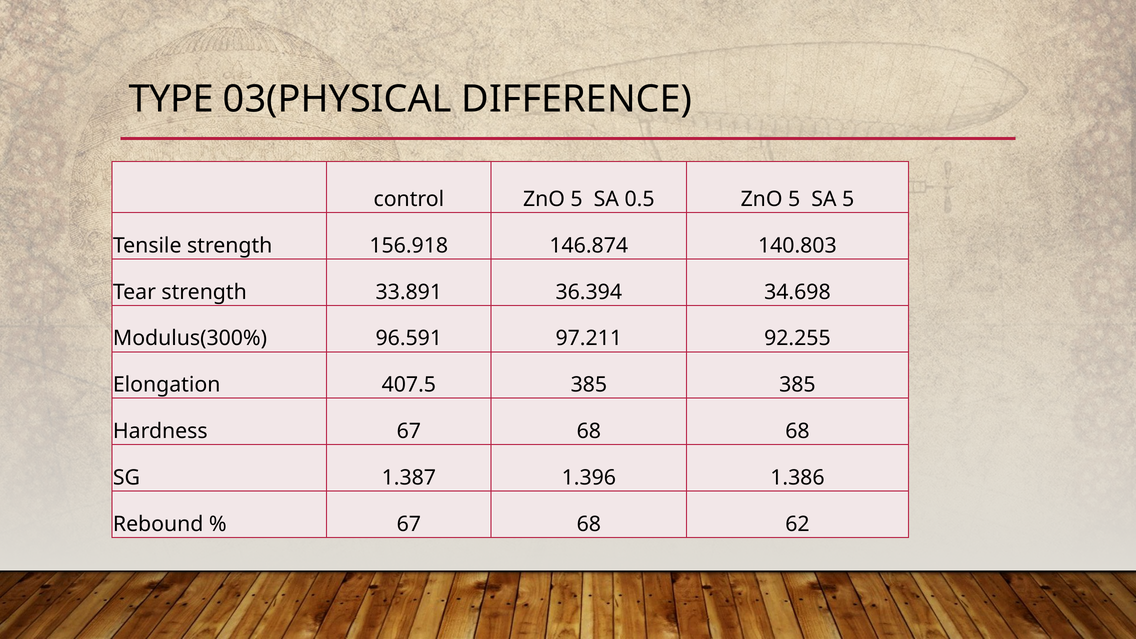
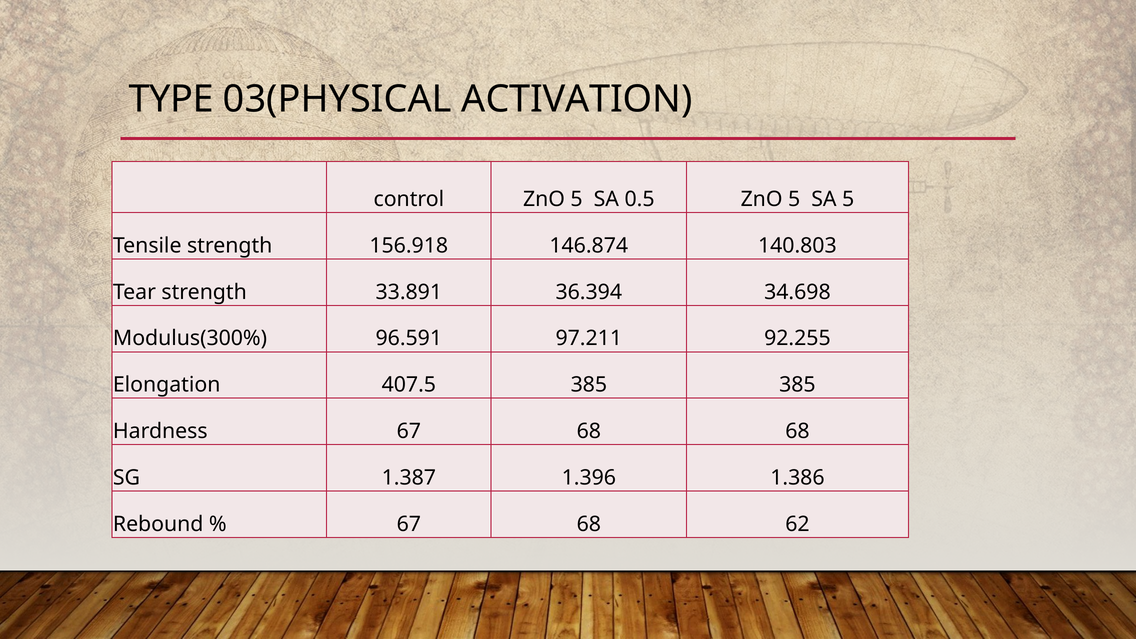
DIFFERENCE: DIFFERENCE -> ACTIVATION (577, 99)
